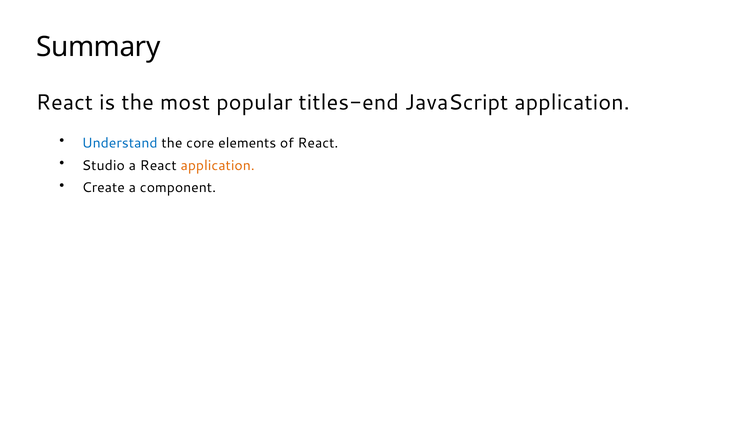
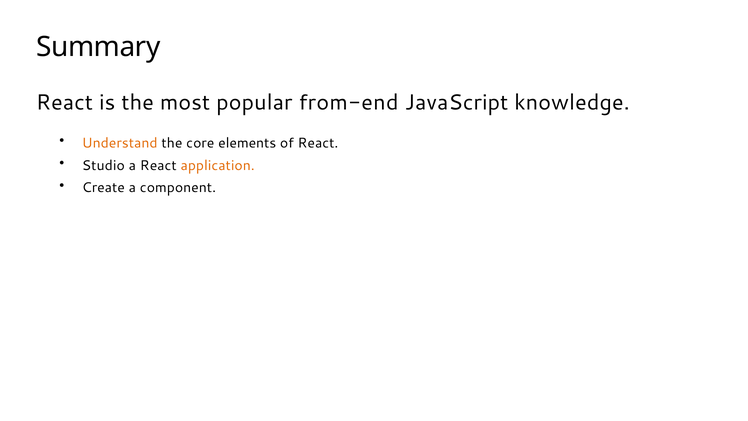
titles-end: titles-end -> from-end (349, 103)
JavaScript application: application -> knowledge (572, 103)
Understand colour: blue -> orange (120, 143)
